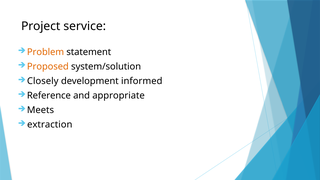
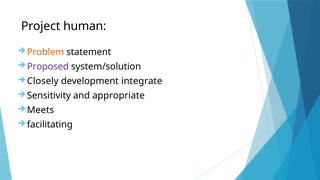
service: service -> human (85, 26)
Proposed colour: orange -> purple (48, 67)
informed: informed -> integrate (142, 81)
Reference: Reference -> Sensitivity (49, 96)
extraction: extraction -> facilitating (50, 125)
